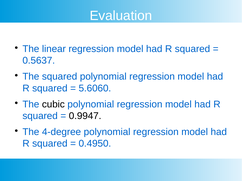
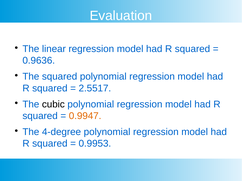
0.5637: 0.5637 -> 0.9636 (39, 61)
5.6060: 5.6060 -> 2.5517 (95, 88)
0.9947 colour: black -> orange (85, 116)
0.4950: 0.4950 -> 0.9953 (95, 144)
